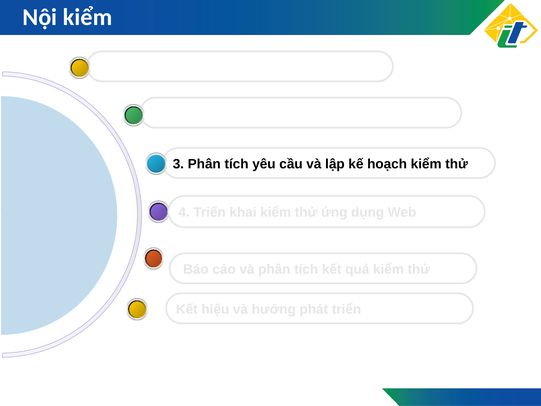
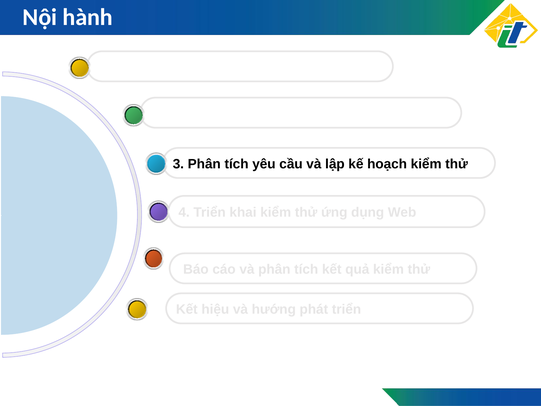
Nội kiểm: kiểm -> hành (88, 17)
